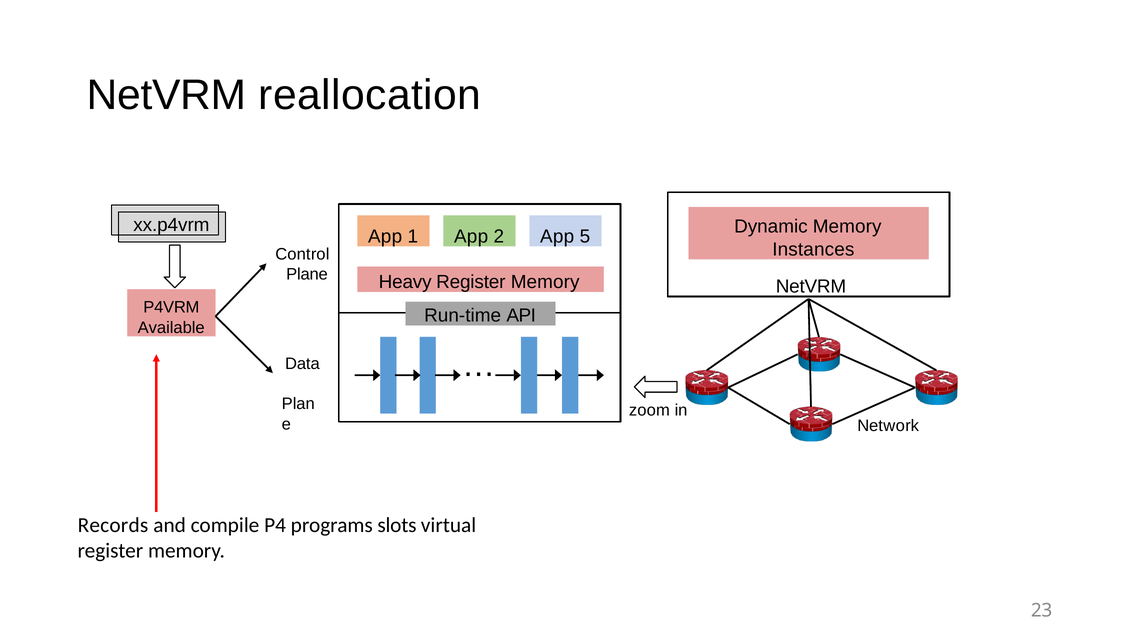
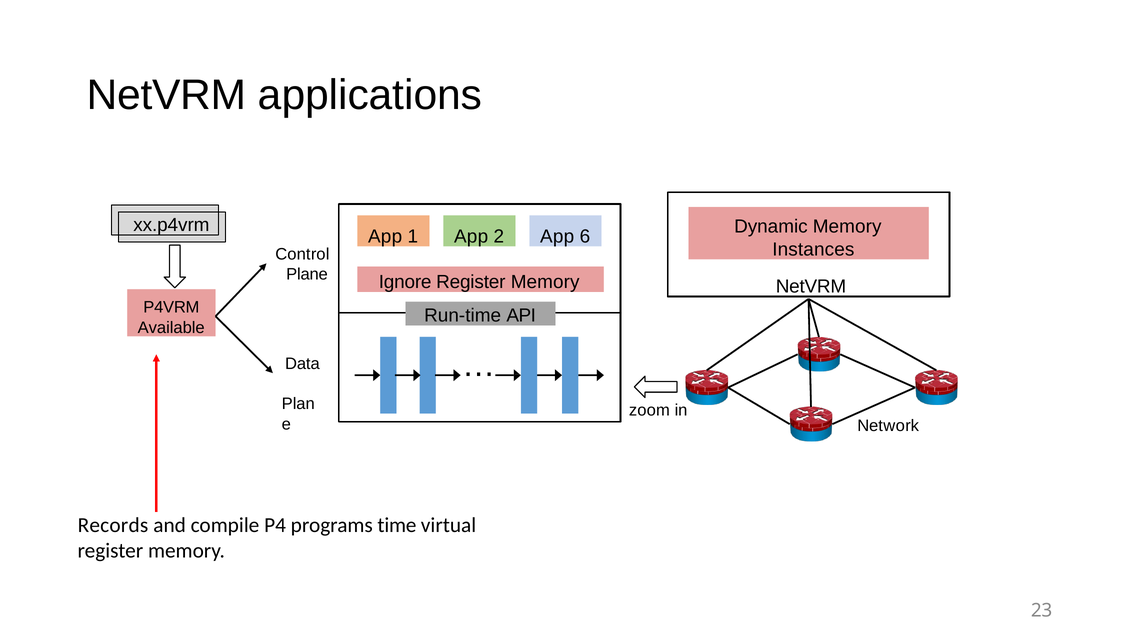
reallocation: reallocation -> applications (370, 95)
5: 5 -> 6 (585, 236)
Heavy: Heavy -> Ignore (405, 282)
slots: slots -> time (397, 525)
